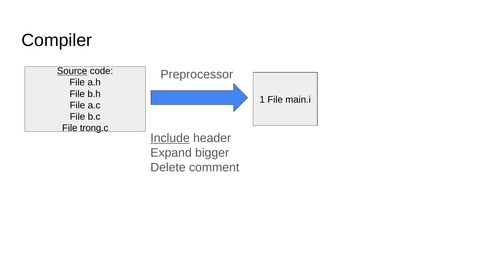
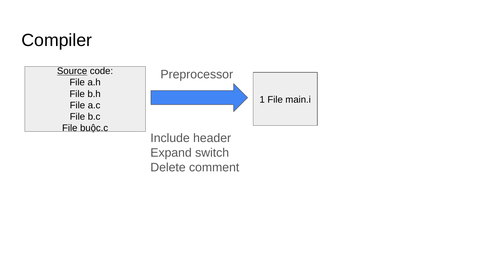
trong.c: trong.c -> buộc.c (94, 128)
Include underline: present -> none (170, 138)
bigger: bigger -> switch (212, 153)
